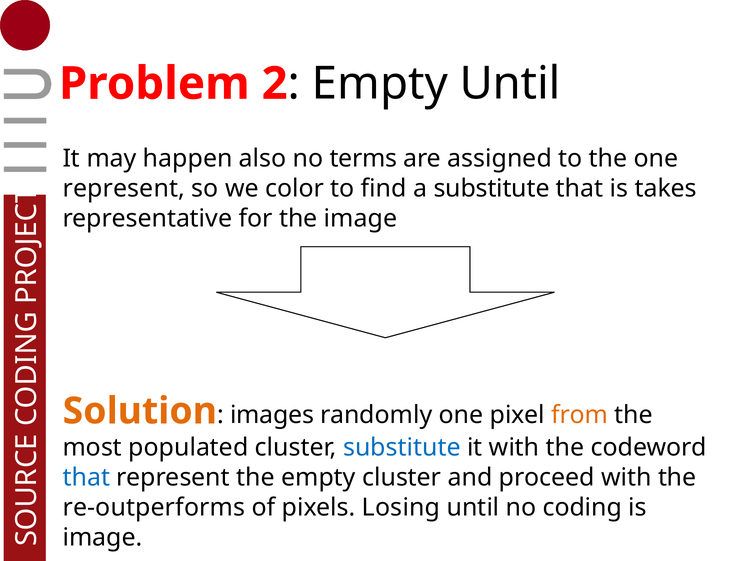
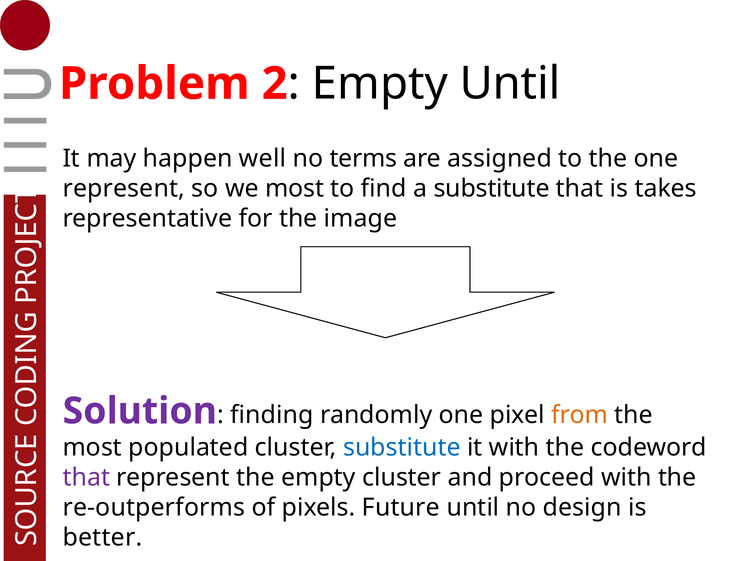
also: also -> well (263, 159)
we color: color -> most (295, 189)
Solution colour: orange -> purple (140, 411)
images: images -> finding (272, 415)
that colour: blue -> purple (86, 478)
Losing: Losing -> Future (401, 507)
coding: coding -> design (582, 507)
image: image -> better (103, 537)
